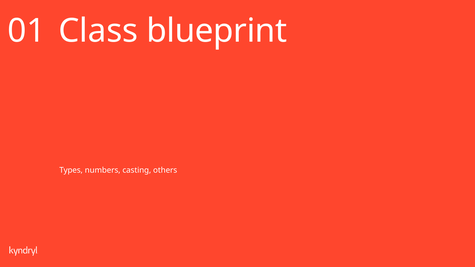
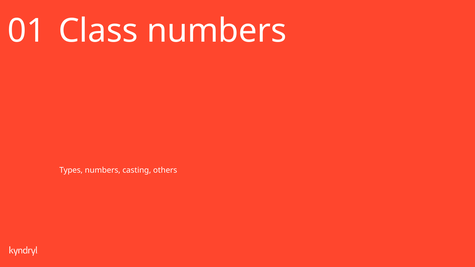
Class blueprint: blueprint -> numbers (217, 31)
